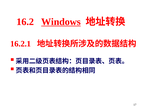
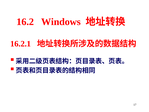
Windows underline: present -> none (61, 22)
